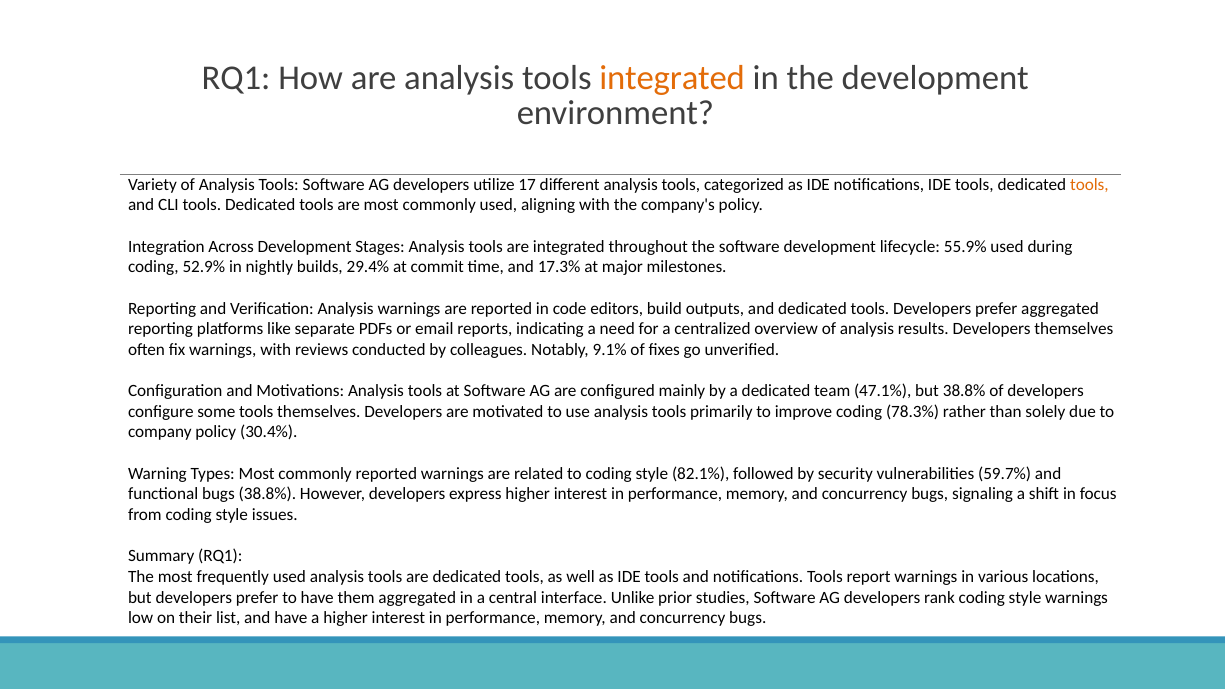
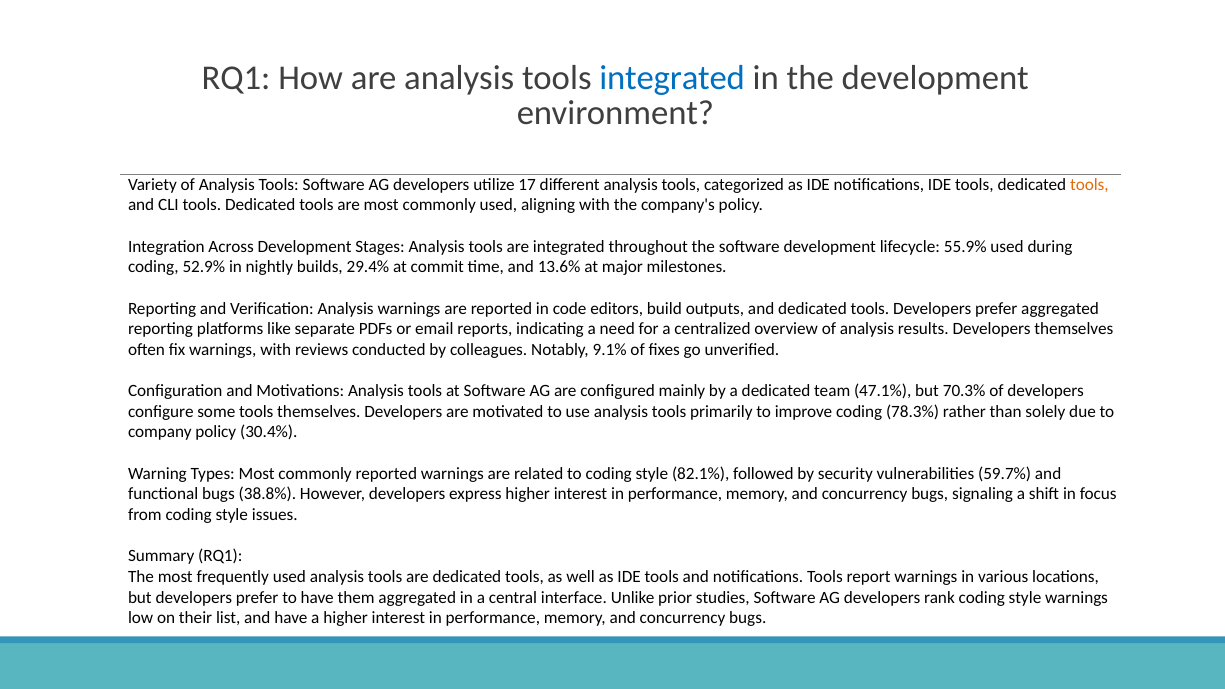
integrated colour: orange -> blue (672, 78)
17.3%: 17.3% -> 13.6% (559, 267)
but 38.8%: 38.8% -> 70.3% (964, 391)
